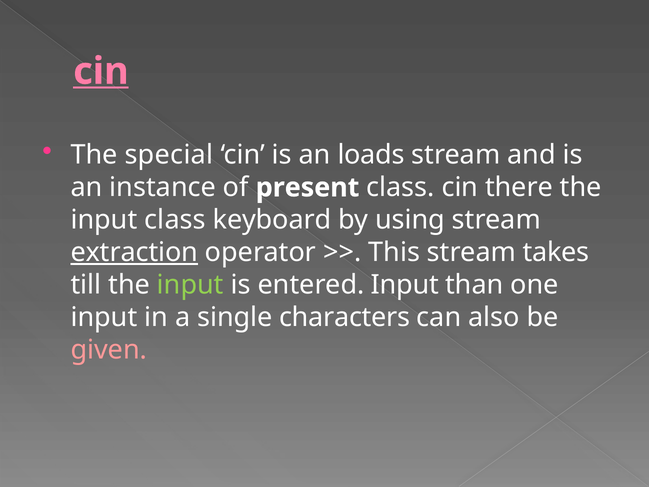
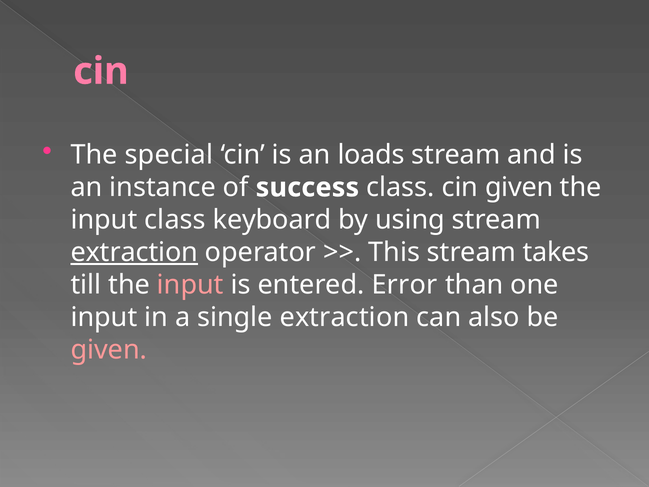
cin underline: present -> none (101, 71)
present: present -> success (307, 187)
cin there: there -> given (519, 187)
input colour: light green -> pink (190, 285)
entered Input: Input -> Error (405, 285)
single characters: characters -> extraction (344, 317)
